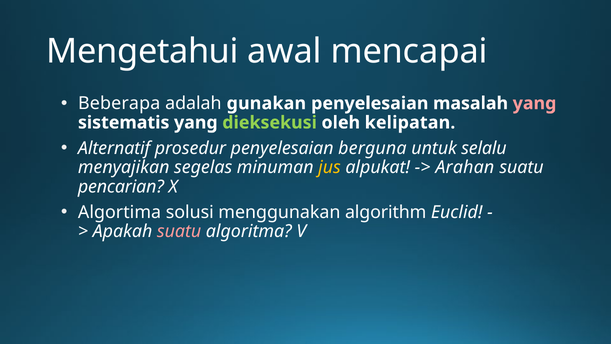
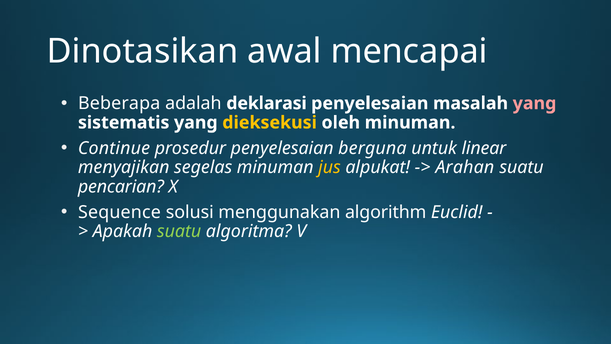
Mengetahui: Mengetahui -> Dinotasikan (142, 51)
gunakan: gunakan -> deklarasi (267, 103)
dieksekusi colour: light green -> yellow (270, 122)
oleh kelipatan: kelipatan -> minuman (410, 122)
Alternatif: Alternatif -> Continue (114, 148)
selalu: selalu -> linear (484, 148)
Algortima: Algortima -> Sequence (119, 212)
suatu colour: pink -> light green (179, 231)
